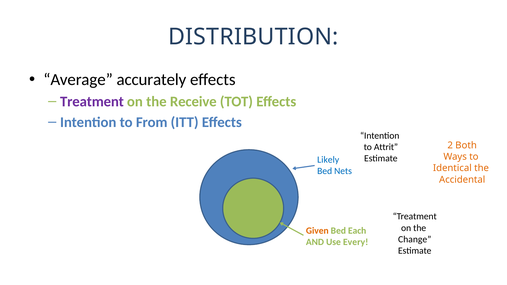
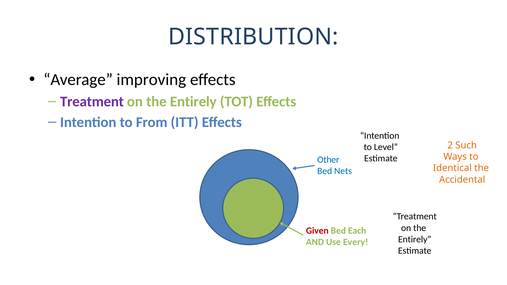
accurately: accurately -> improving (151, 80)
Receive: Receive -> Entirely (193, 102)
Both: Both -> Such (466, 145)
Attrit: Attrit -> Level (386, 147)
Likely: Likely -> Other (328, 160)
Given colour: orange -> red (317, 231)
Change: Change -> Entirely (415, 239)
